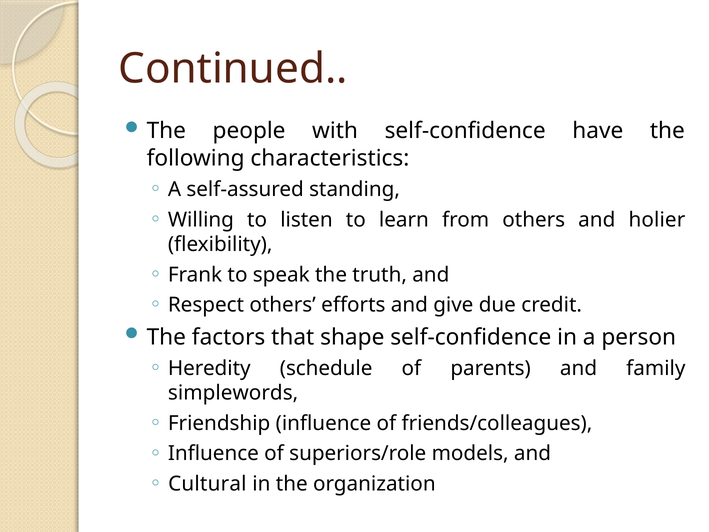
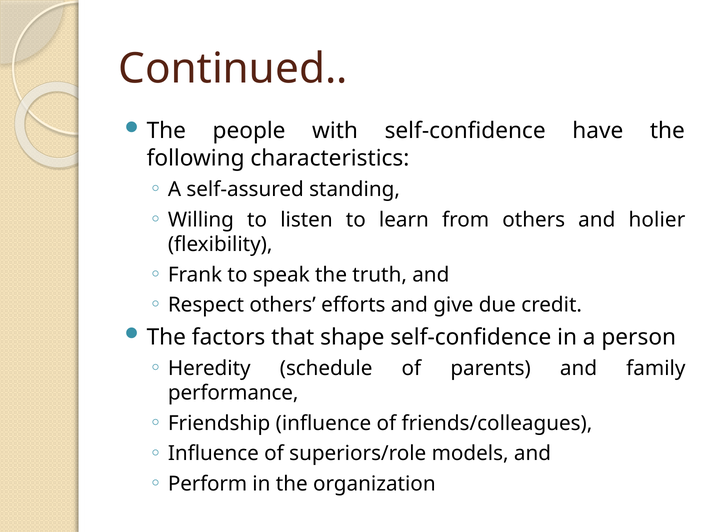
simplewords: simplewords -> performance (233, 393)
Cultural: Cultural -> Perform (208, 484)
